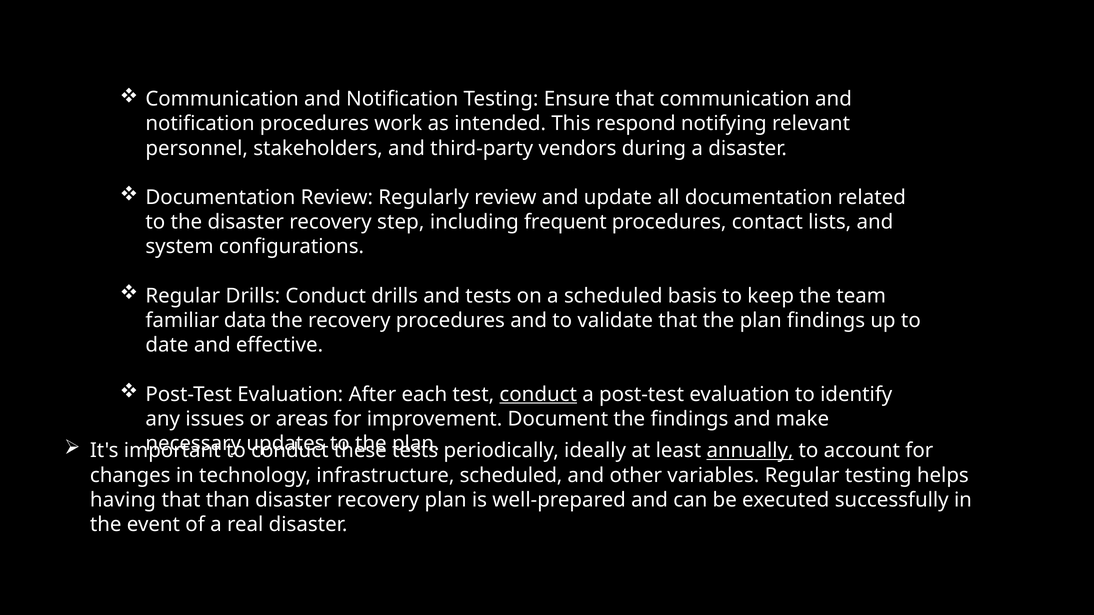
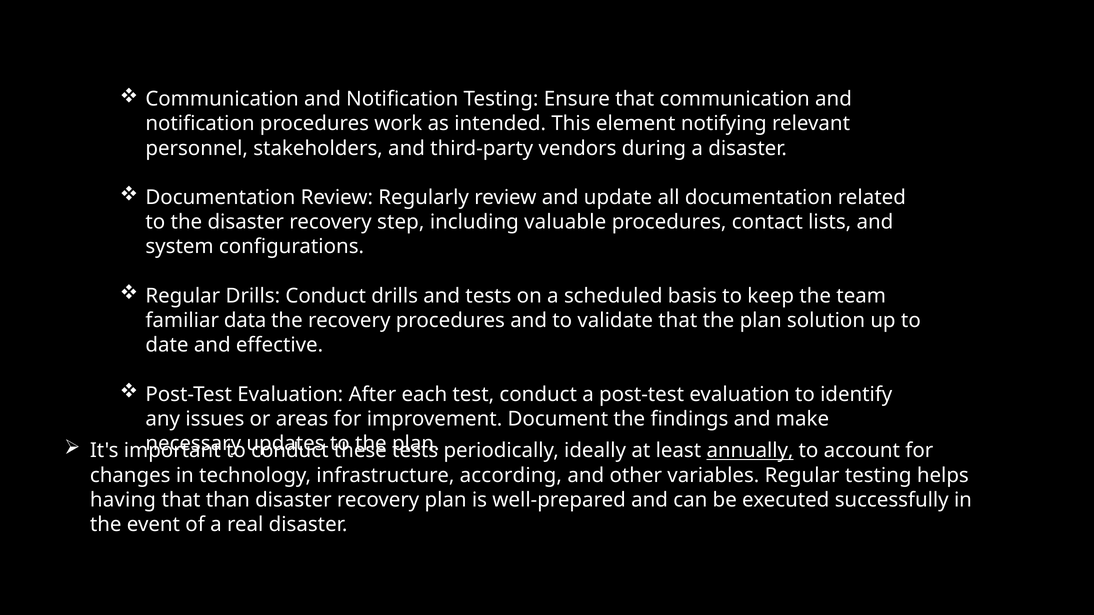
respond: respond -> element (636, 124)
frequent: frequent -> valuable (565, 222)
plan findings: findings -> solution (826, 321)
conduct underline: present -> none (538, 395)
infrastructure scheduled: scheduled -> according (511, 476)
